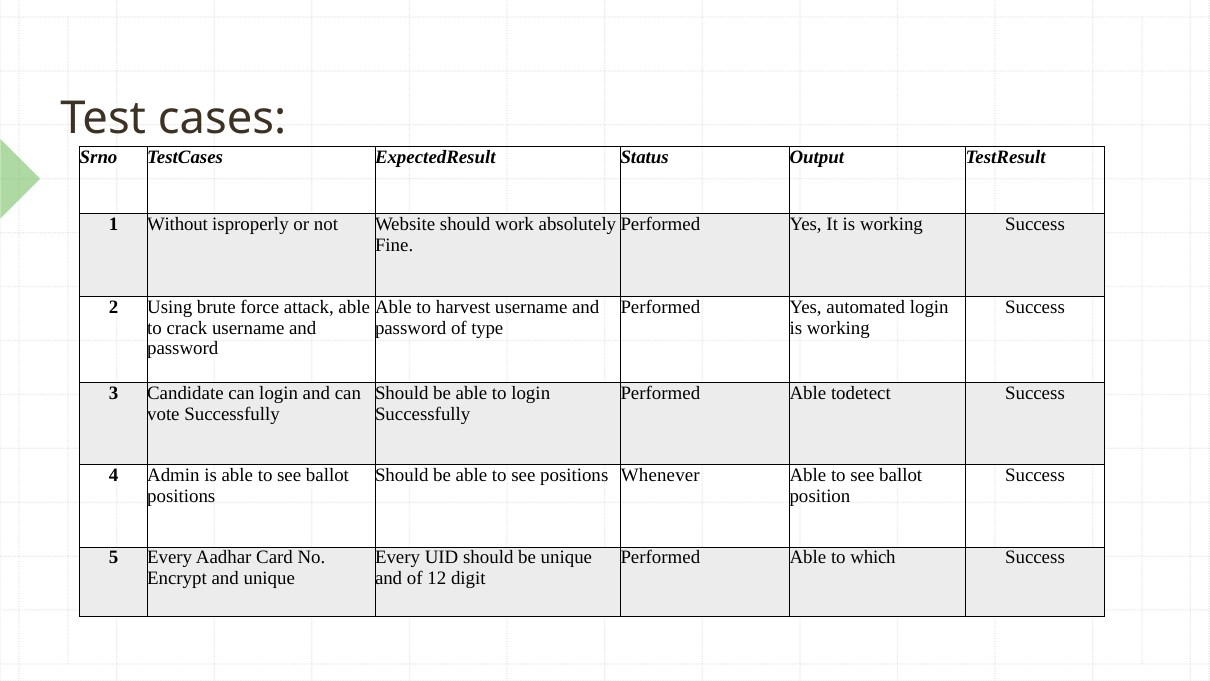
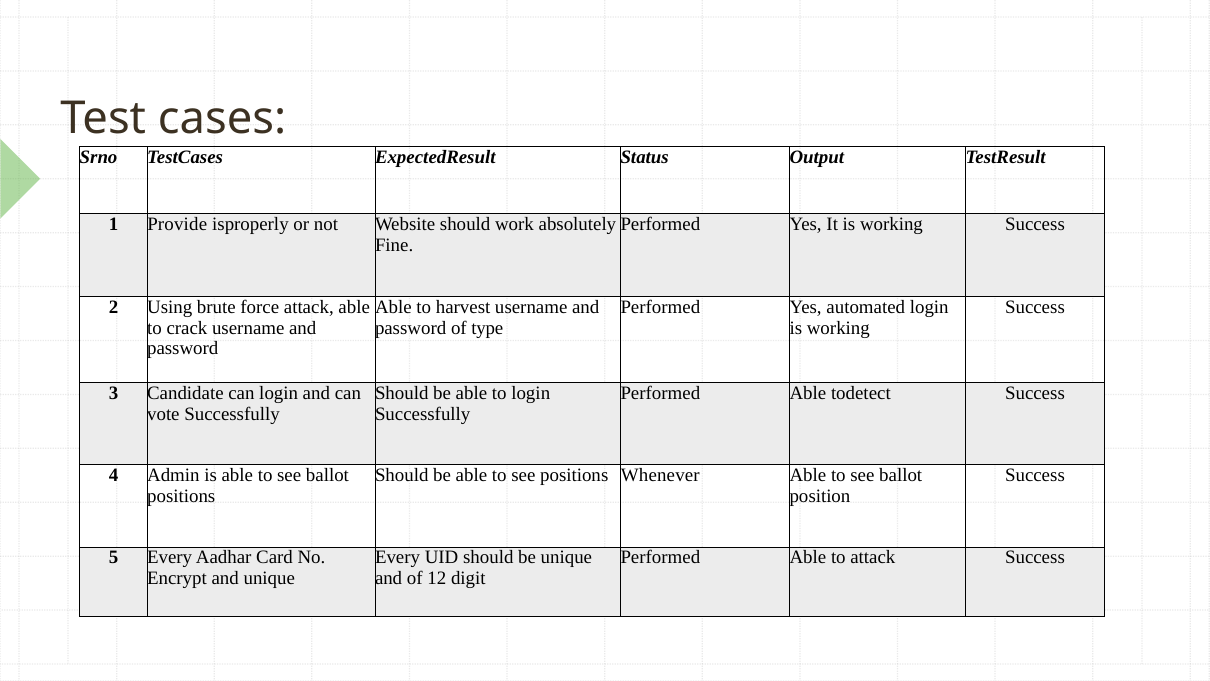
Without: Without -> Provide (177, 224)
to which: which -> attack (873, 557)
